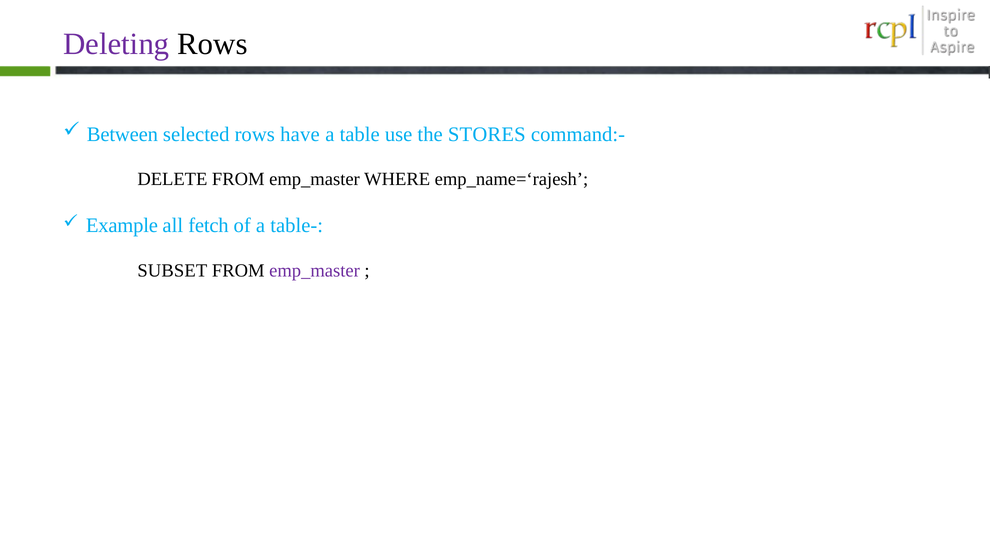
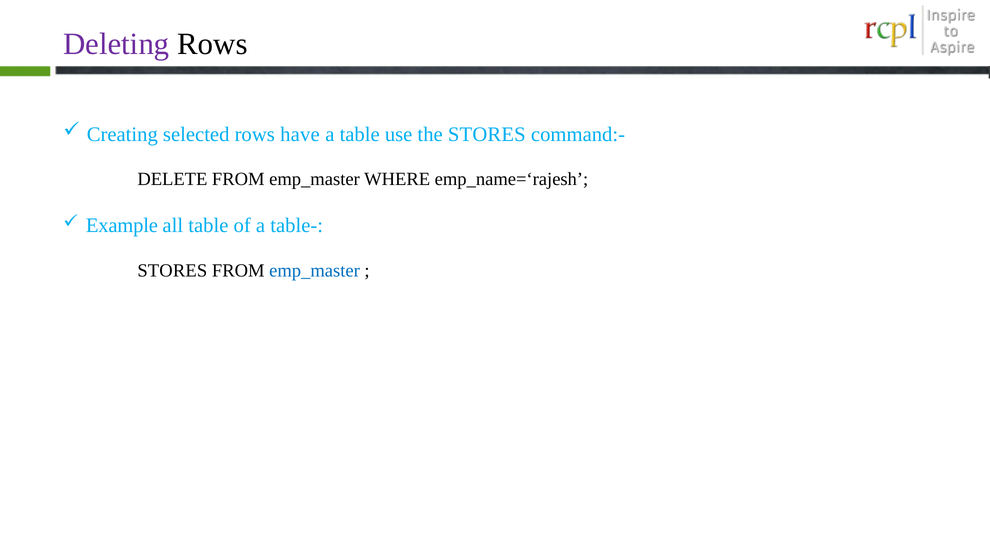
Between: Between -> Creating (122, 134)
all fetch: fetch -> table (208, 226)
SUBSET: SUBSET -> STORES (172, 270)
emp_master colour: purple -> blue (315, 270)
